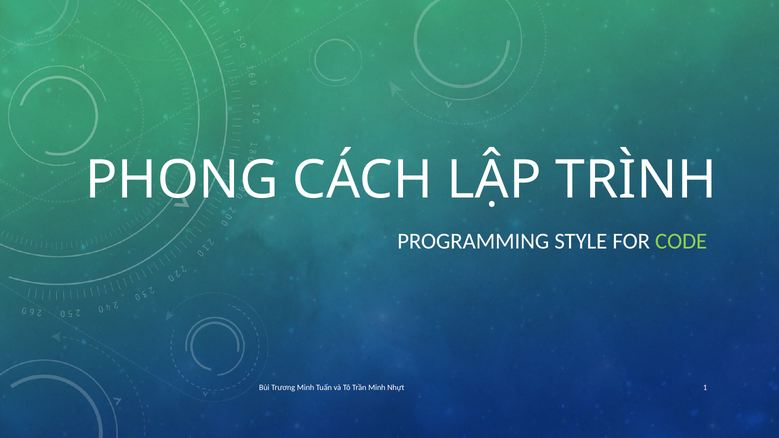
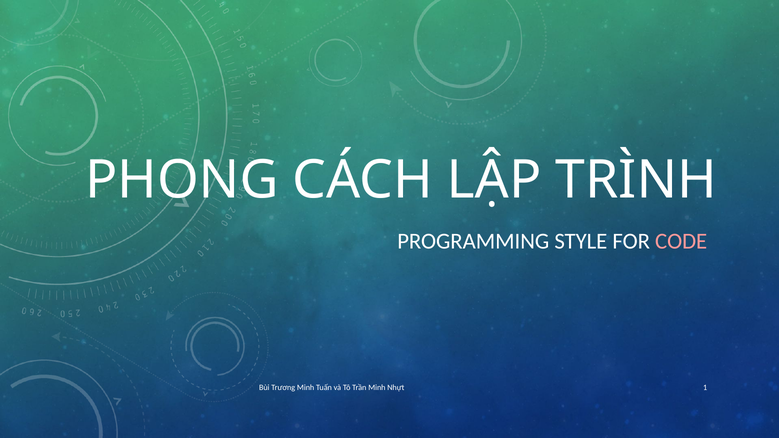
CODE colour: light green -> pink (681, 241)
